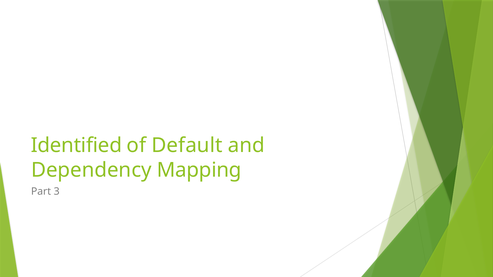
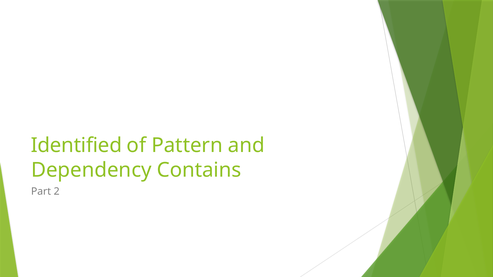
Default: Default -> Pattern (187, 146)
Mapping: Mapping -> Contains (199, 170)
3: 3 -> 2 (57, 192)
